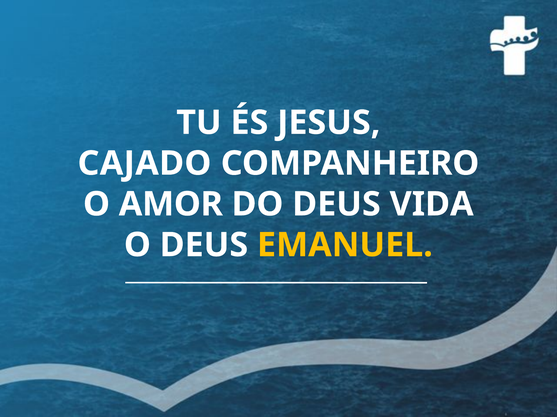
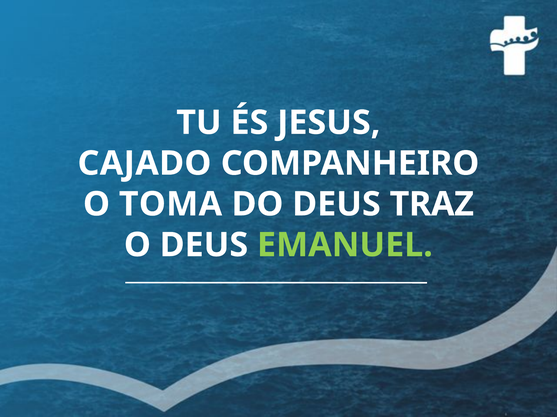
AMOR: AMOR -> TOMA (171, 205)
VIDA: VIDA -> TRAZ (432, 205)
EMANUEL colour: yellow -> light green (345, 245)
